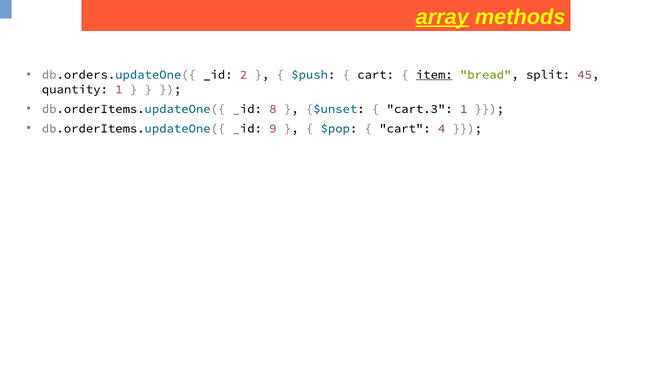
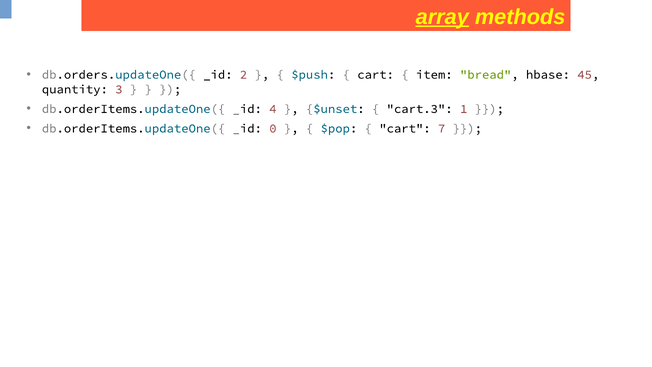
item underline: present -> none (434, 75)
split: split -> hbase (548, 75)
quantity 1: 1 -> 3 (119, 89)
8: 8 -> 4 (273, 109)
9: 9 -> 0 (273, 128)
4: 4 -> 7 (442, 128)
